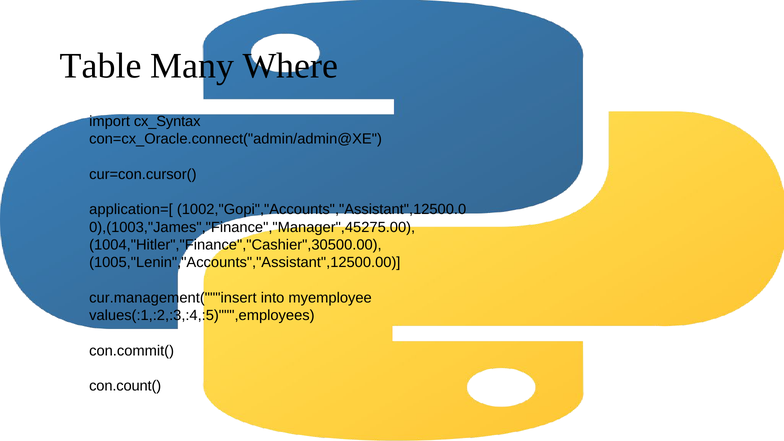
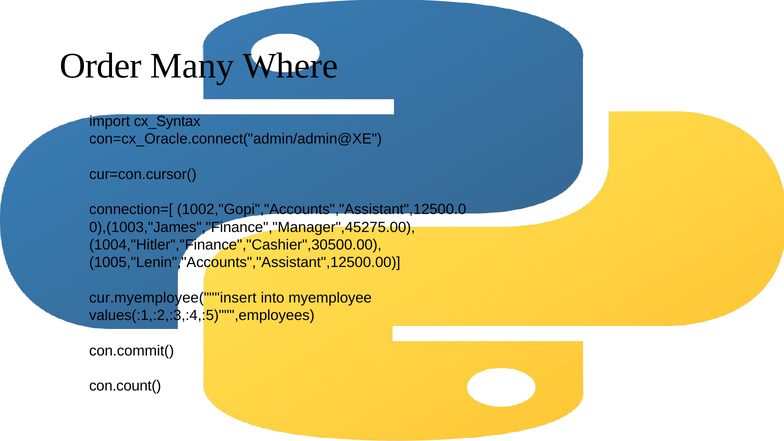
Table: Table -> Order (101, 66)
application=[: application=[ -> connection=[ (131, 210)
cur.management("""insert: cur.management("""insert -> cur.myemployee("""insert (173, 298)
